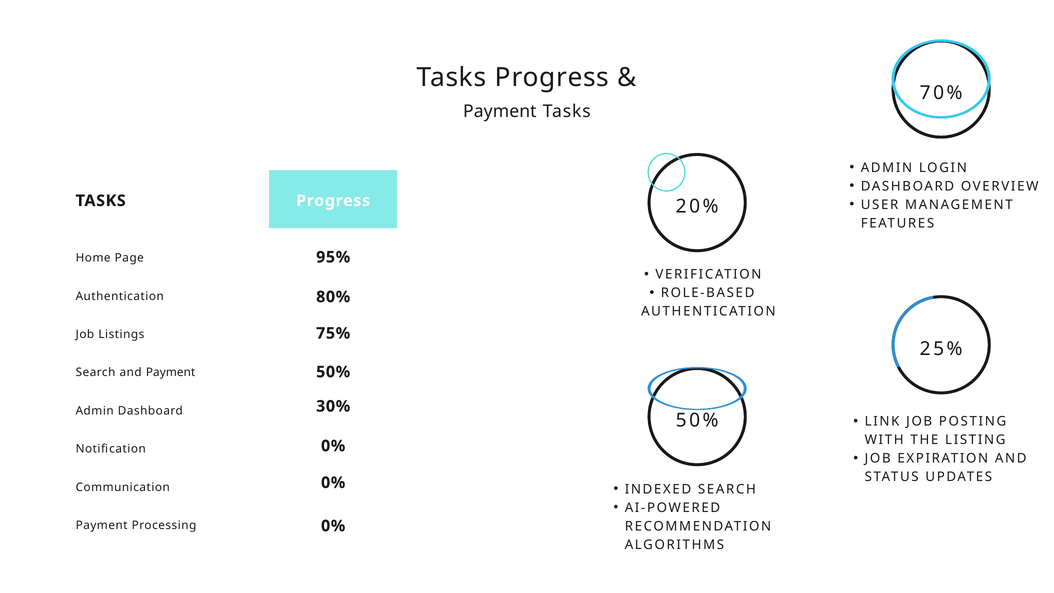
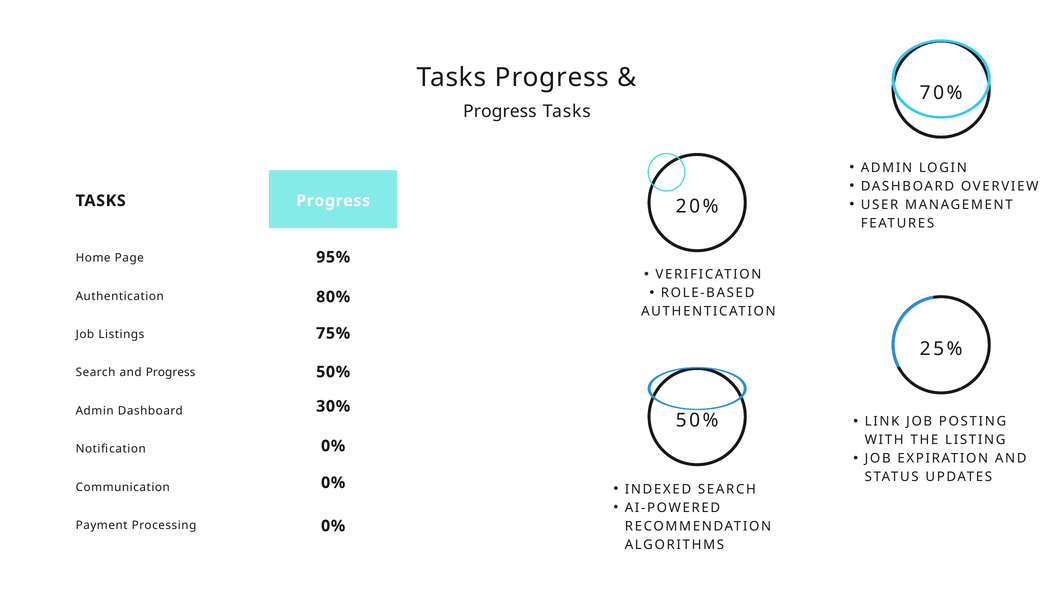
Payment: Payment -> Progress (500, 111)
and Payment: Payment -> Progress (171, 372)
